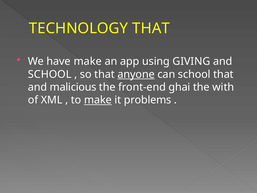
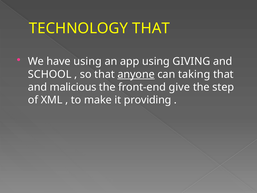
have make: make -> using (88, 61)
can school: school -> taking (194, 74)
ghai: ghai -> give (179, 87)
with: with -> step (223, 87)
make underline: present -> none (98, 100)
problems: problems -> providing (148, 100)
